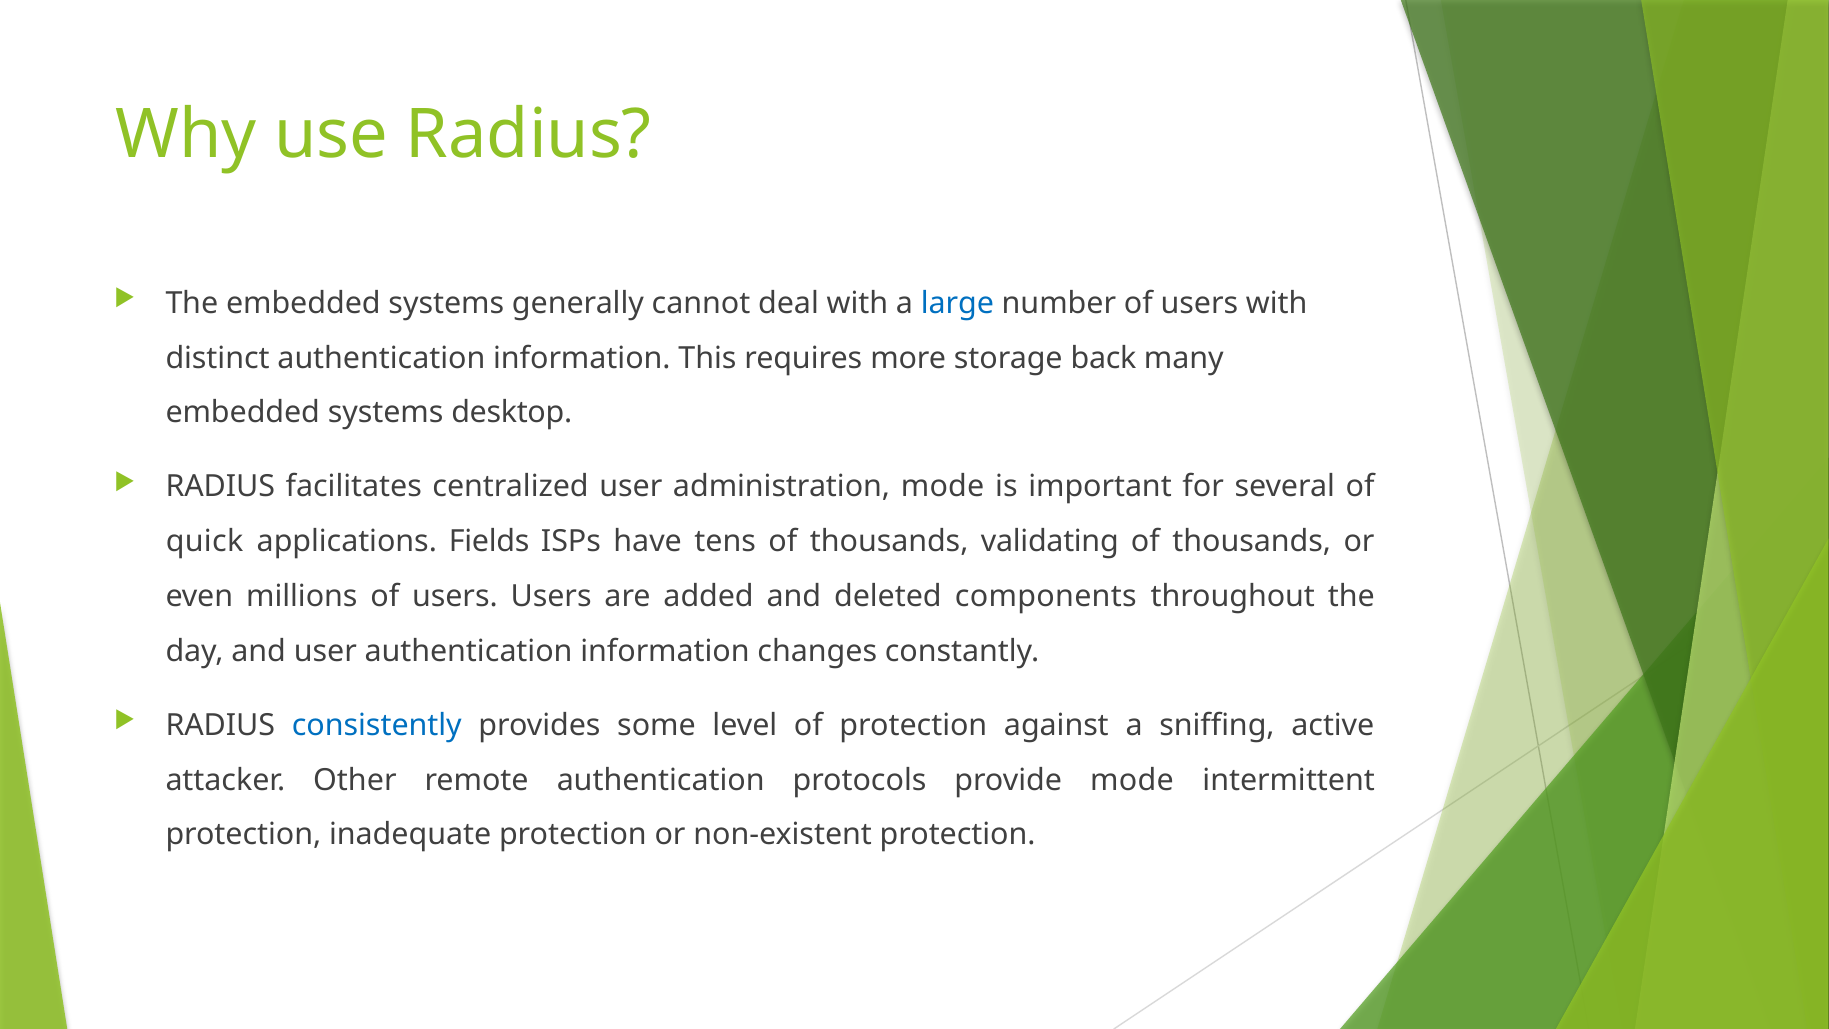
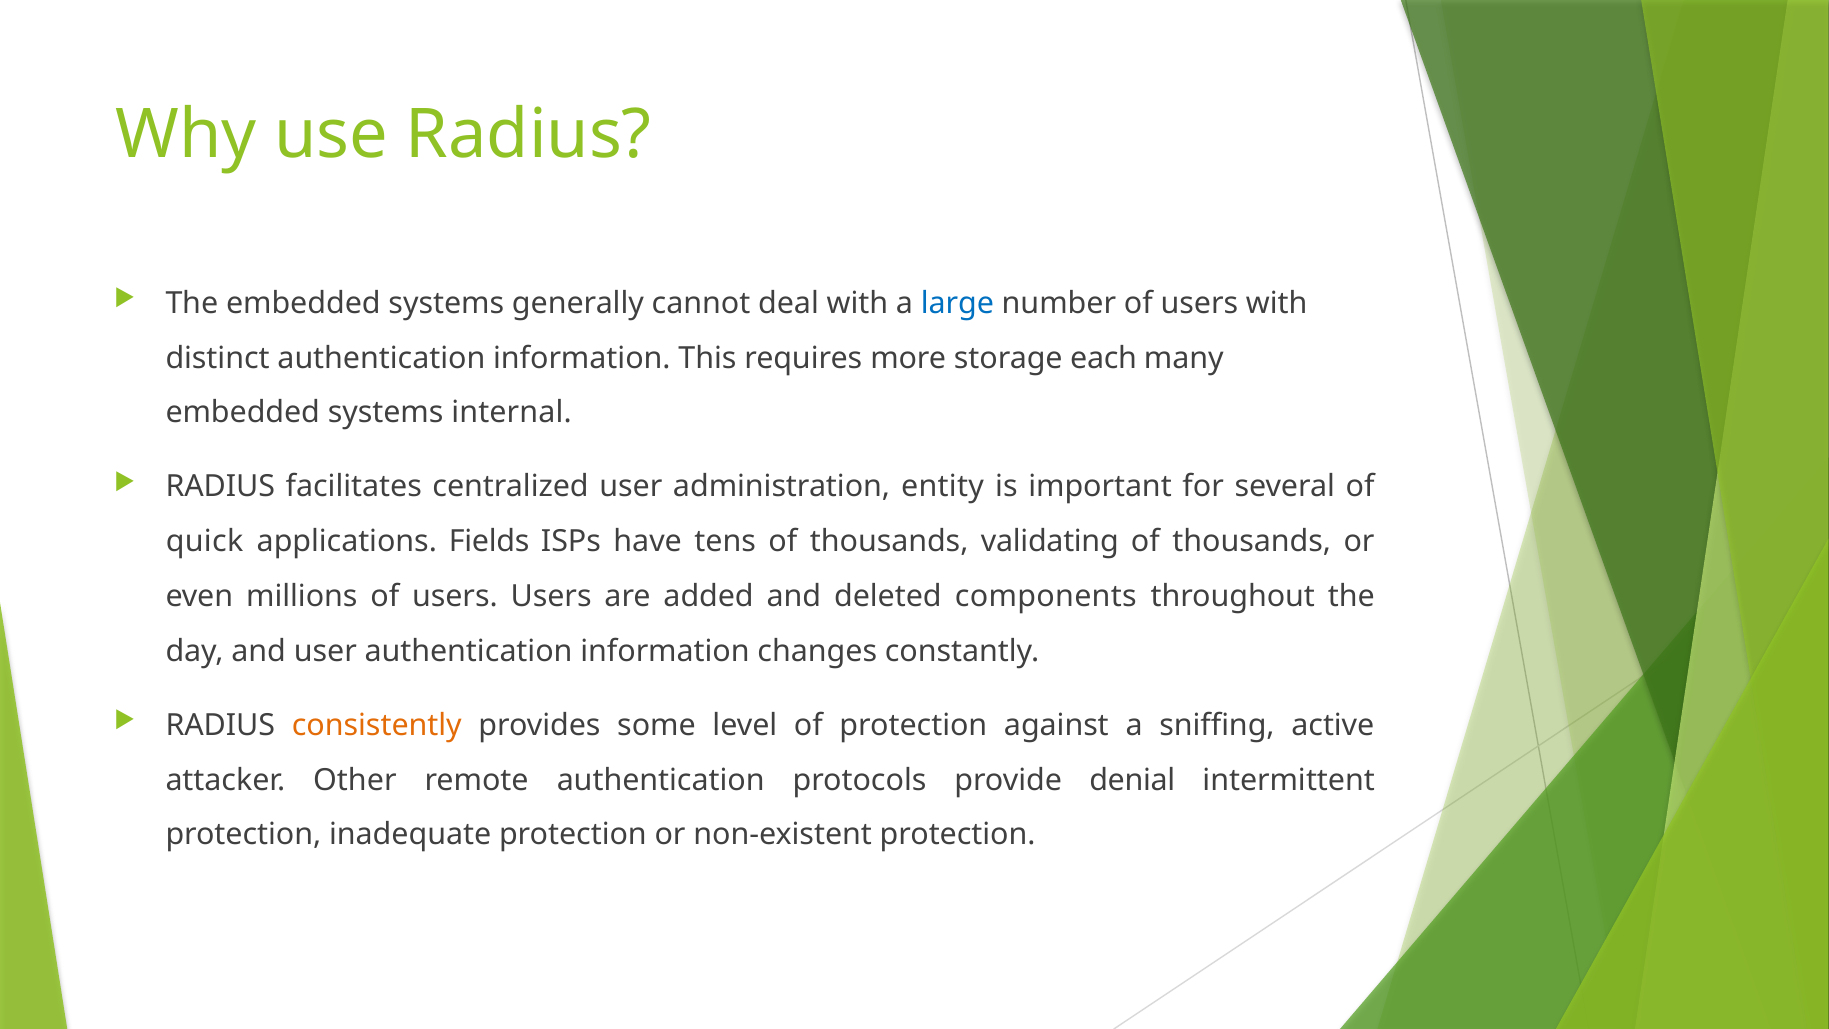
back: back -> each (1104, 358)
desktop: desktop -> internal (512, 413)
administration mode: mode -> entity (943, 487)
consistently colour: blue -> orange (377, 725)
provide mode: mode -> denial (1132, 780)
